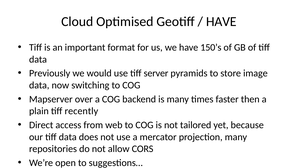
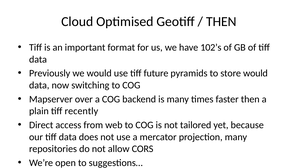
HAVE: HAVE -> THEN (221, 22)
150’s: 150’s -> 102’s (211, 47)
server: server -> future (156, 73)
store image: image -> would (255, 73)
